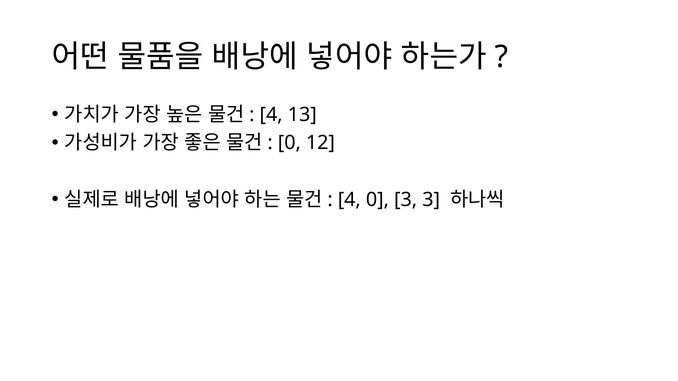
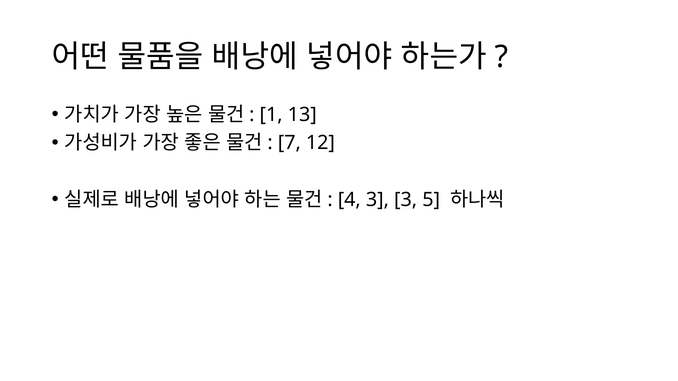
4: 4 -> 1 (271, 115)
0: 0 -> 7 (289, 143)
4 0: 0 -> 3 (377, 200)
3 3: 3 -> 5 (431, 200)
